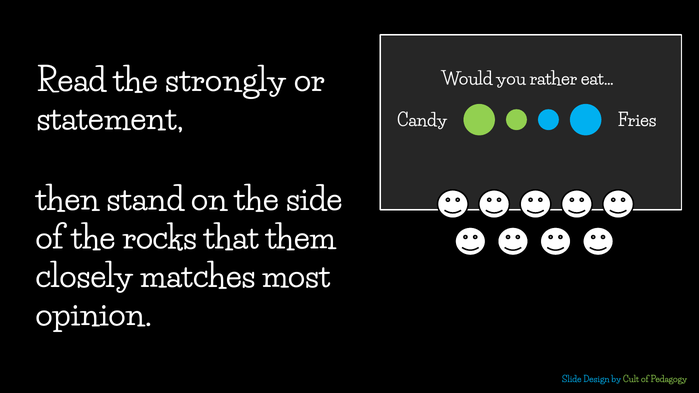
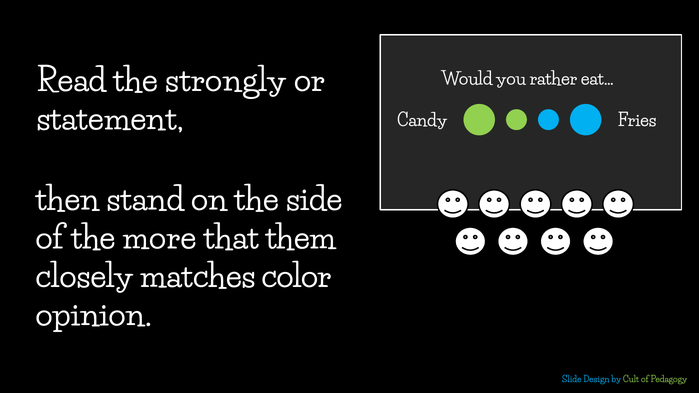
rocks: rocks -> more (160, 238)
most: most -> color (297, 277)
